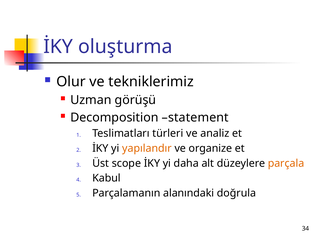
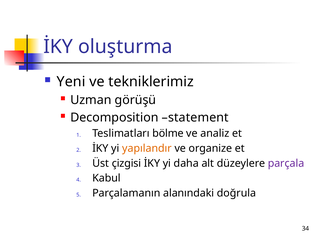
Olur: Olur -> Yeni (71, 81)
türleri: türleri -> bölme (168, 133)
scope: scope -> çizgisi (126, 163)
parçala colour: orange -> purple (286, 163)
